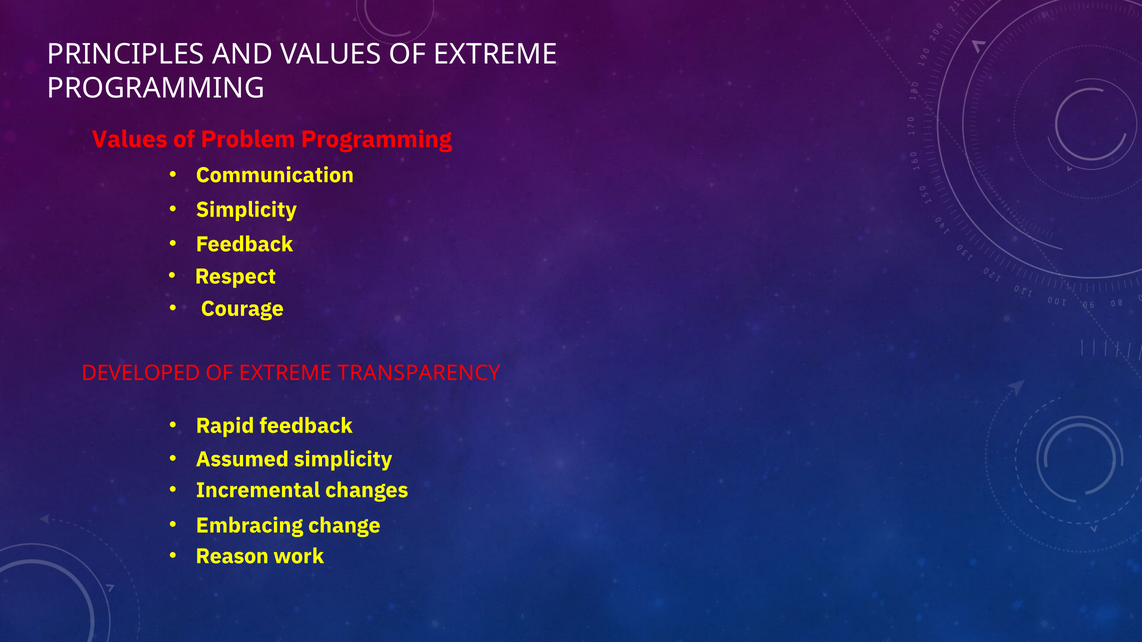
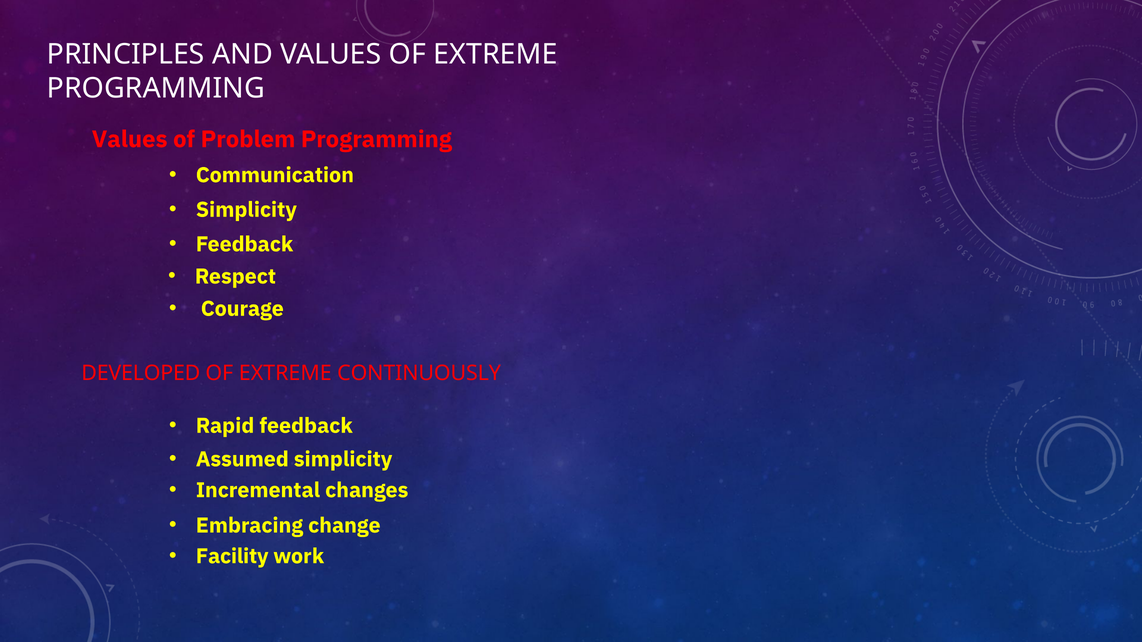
TRANSPARENCY: TRANSPARENCY -> CONTINUOUSLY (419, 373)
Reason: Reason -> Facility (232, 556)
